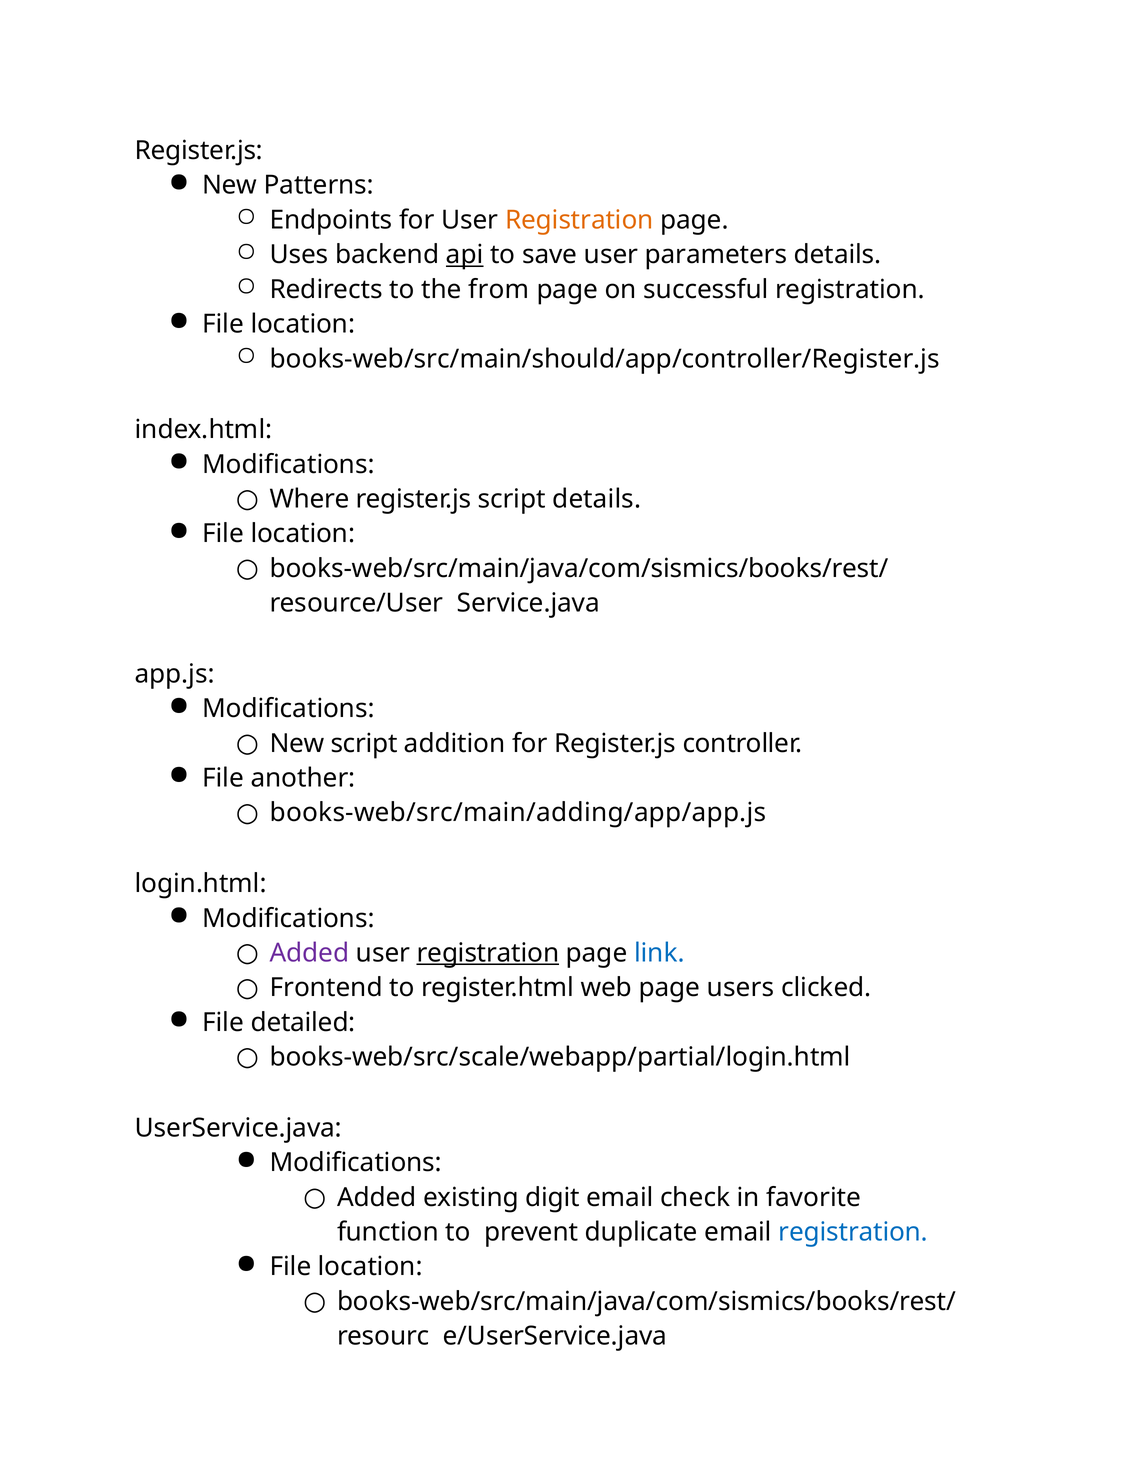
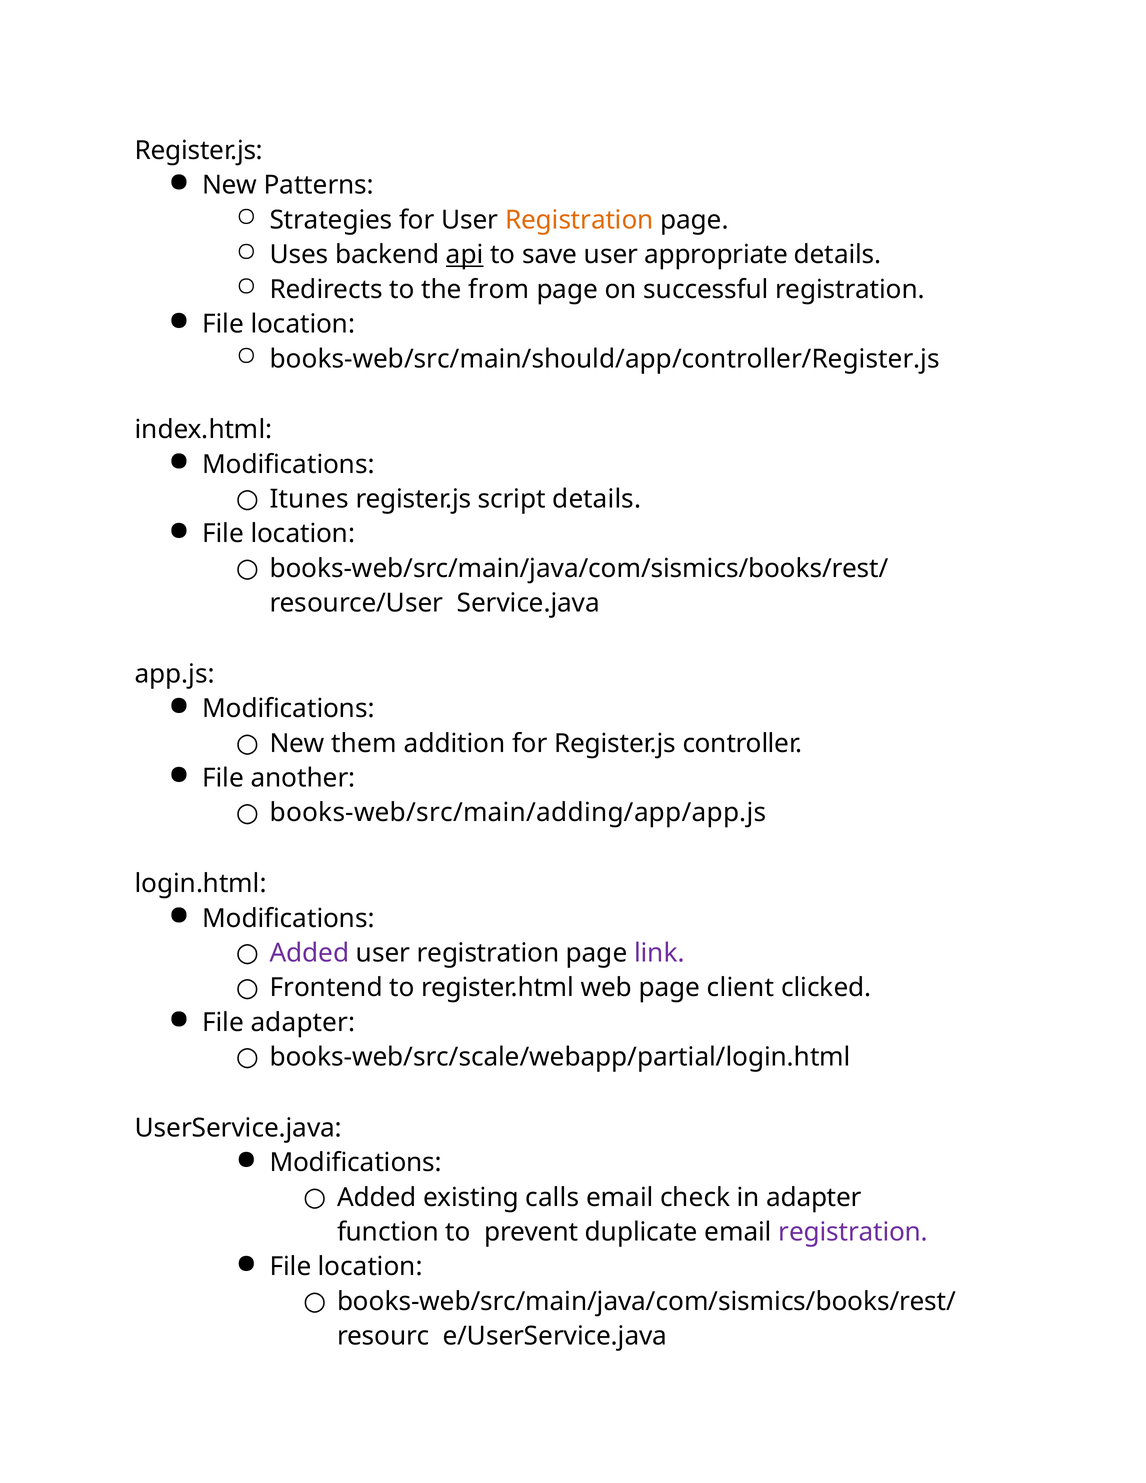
Endpoints: Endpoints -> Strategies (331, 220)
parameters: parameters -> appropriate (716, 255)
Where: Where -> Itunes (309, 499)
New script: script -> them (364, 743)
registration underline: present -> none (488, 953)
link colour: blue -> purple (659, 953)
users: users -> client (741, 988)
File detailed: detailed -> adapter (303, 1023)
digit: digit -> calls (552, 1197)
in favorite: favorite -> adapter (814, 1197)
registration colour: blue -> purple (853, 1232)
